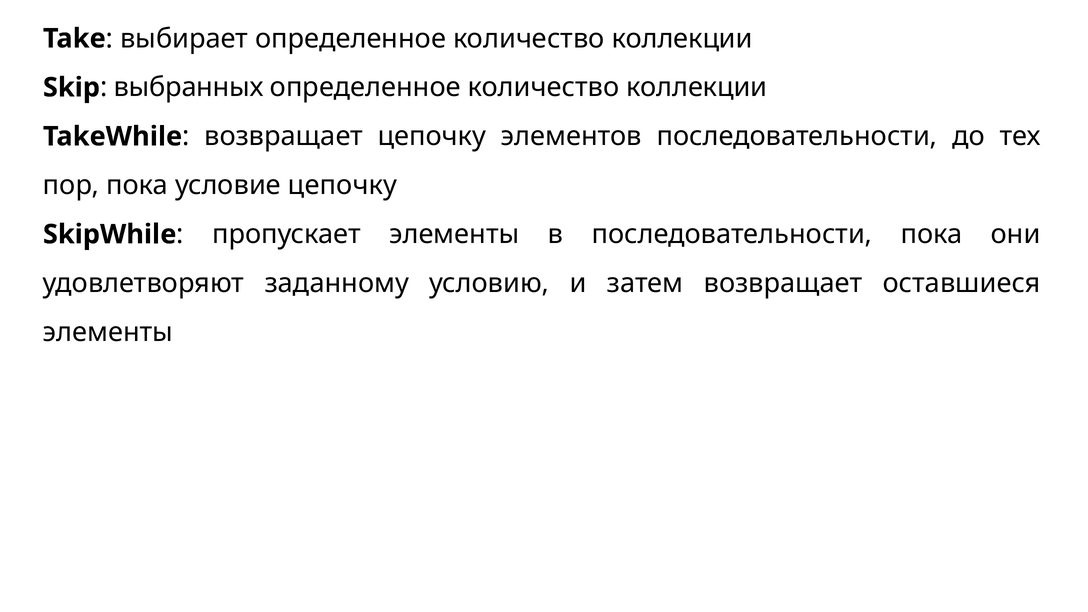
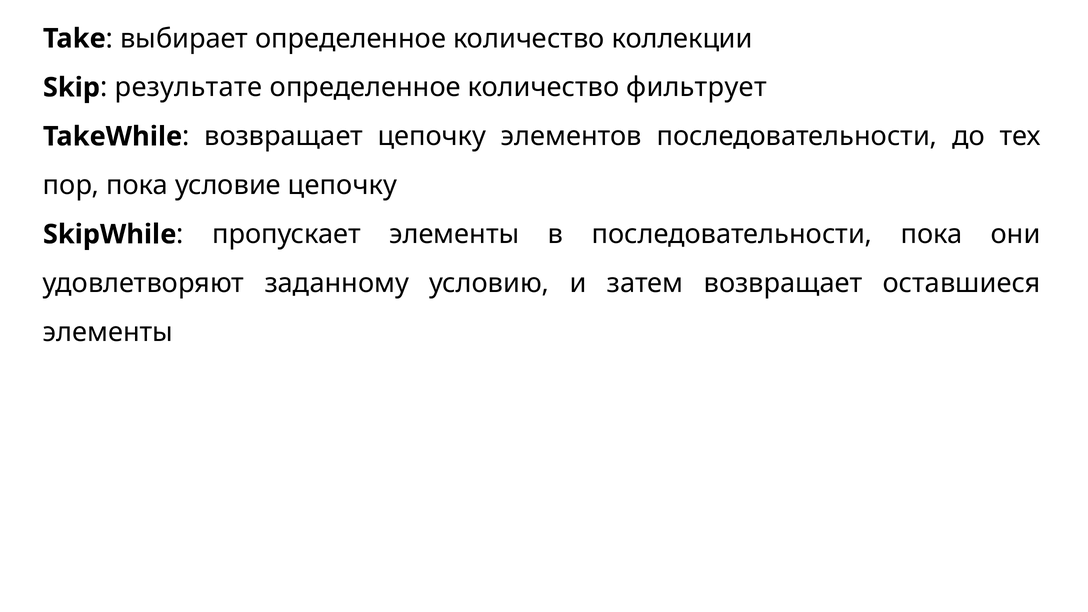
выбранных: выбранных -> результате (188, 87)
коллекции: коллекции -> фильтрует (696, 87)
